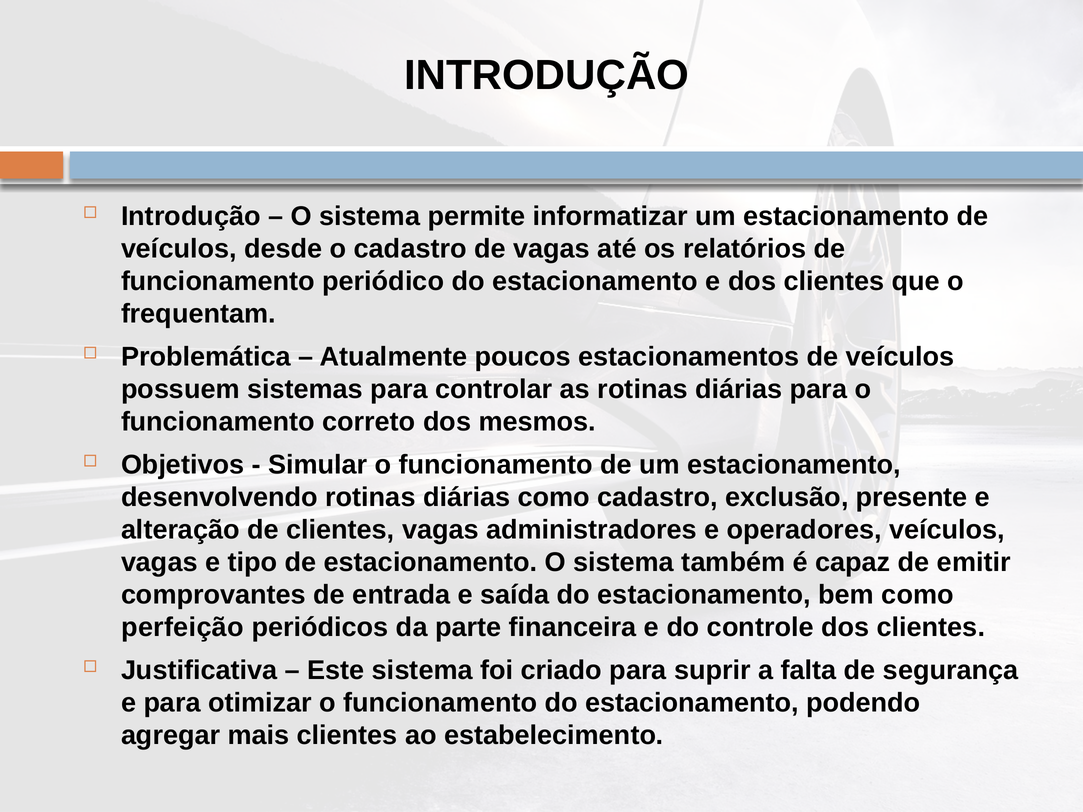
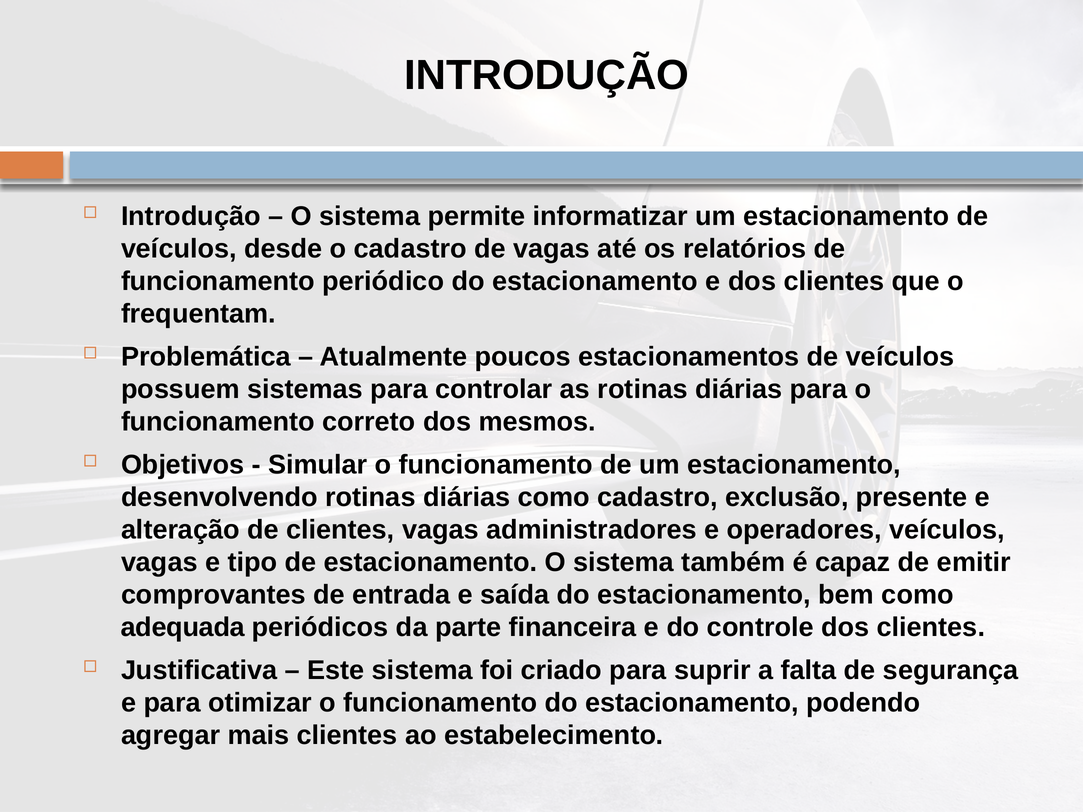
perfeição: perfeição -> adequada (183, 627)
